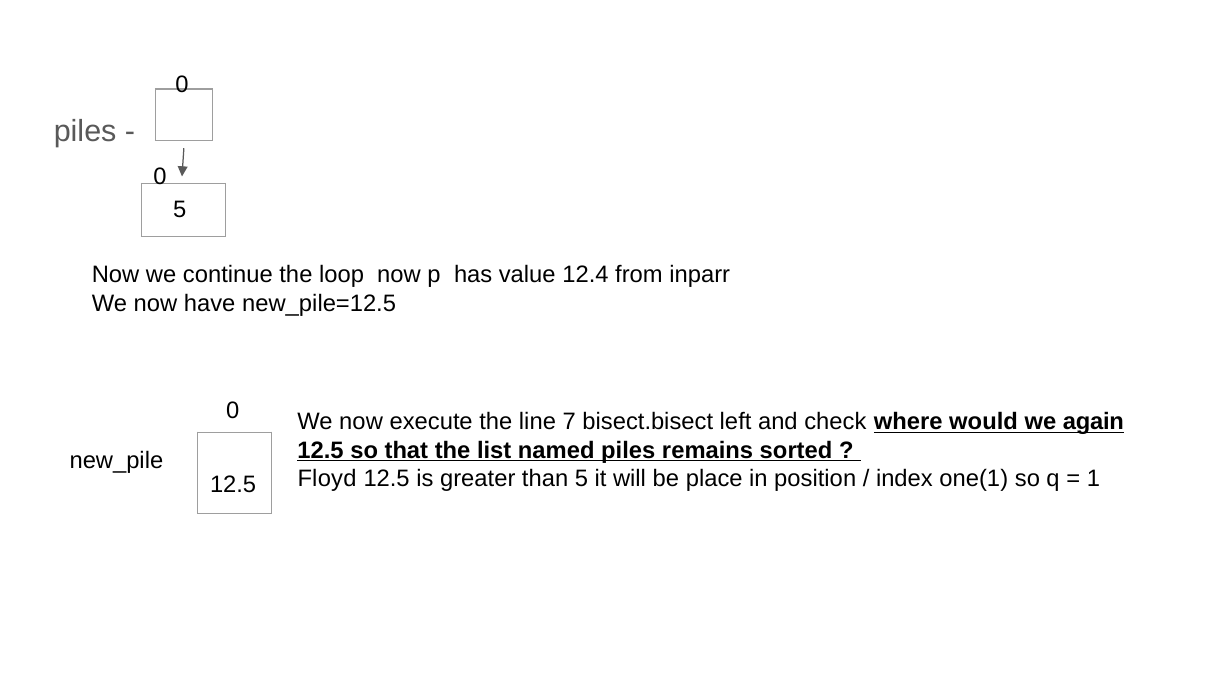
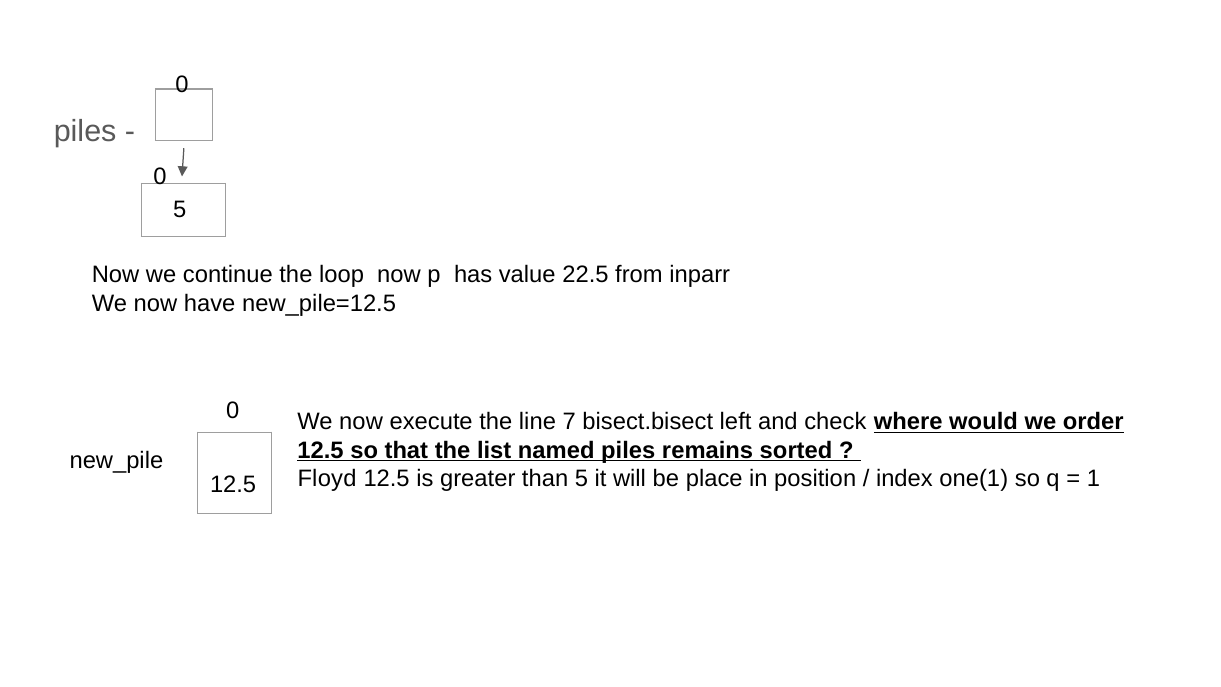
12.4: 12.4 -> 22.5 (585, 275)
again: again -> order (1093, 422)
